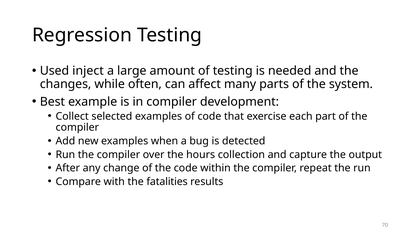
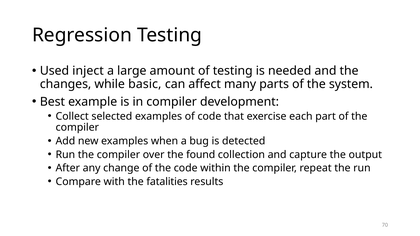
often: often -> basic (145, 84)
hours: hours -> found (201, 155)
